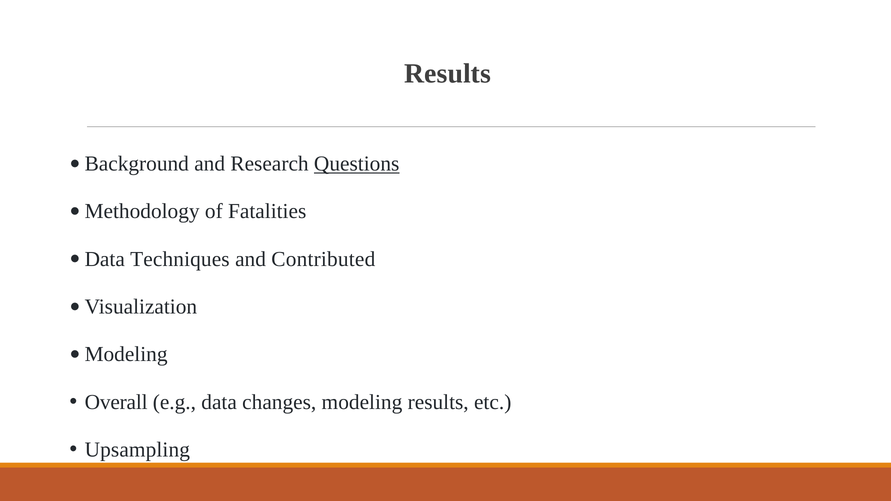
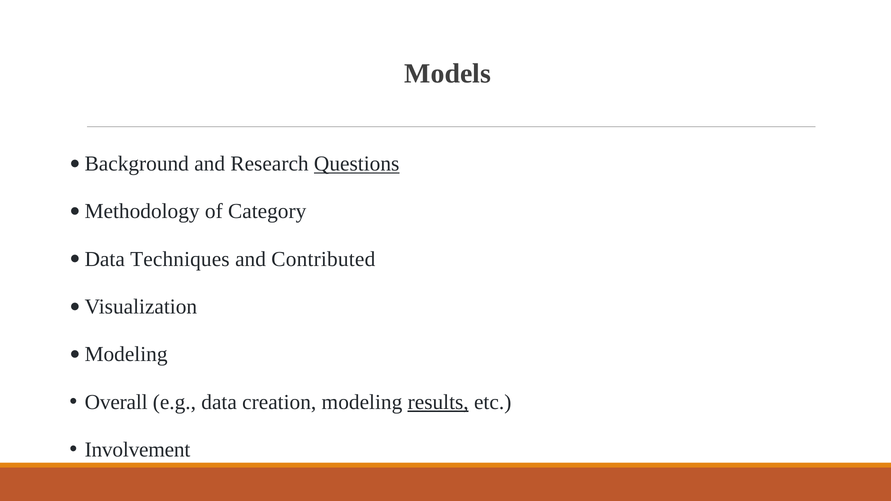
Results: Results -> Models (448, 74)
Fatalities: Fatalities -> Category (267, 212)
changes: changes -> creation (279, 402)
results underline: none -> present (438, 402)
Upsampling: Upsampling -> Involvement (137, 450)
